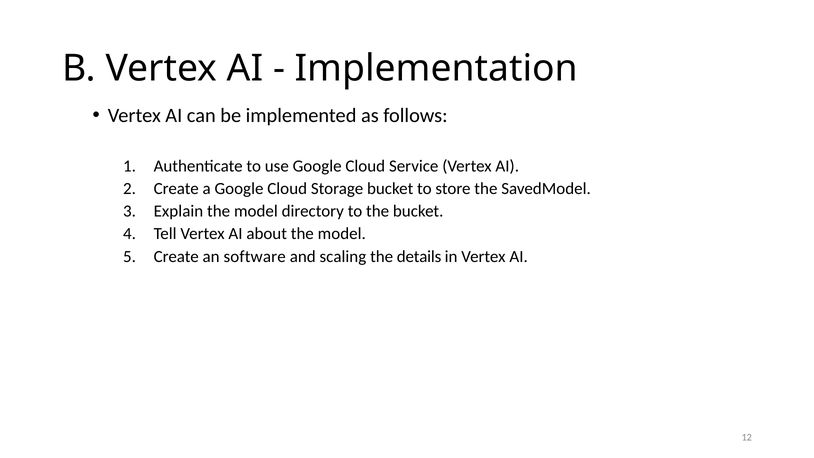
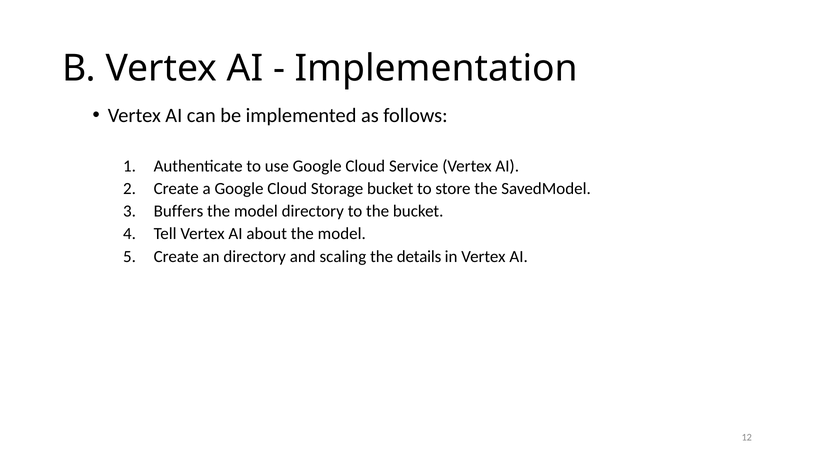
Explain: Explain -> Buffers (178, 211)
an software: software -> directory (255, 256)
